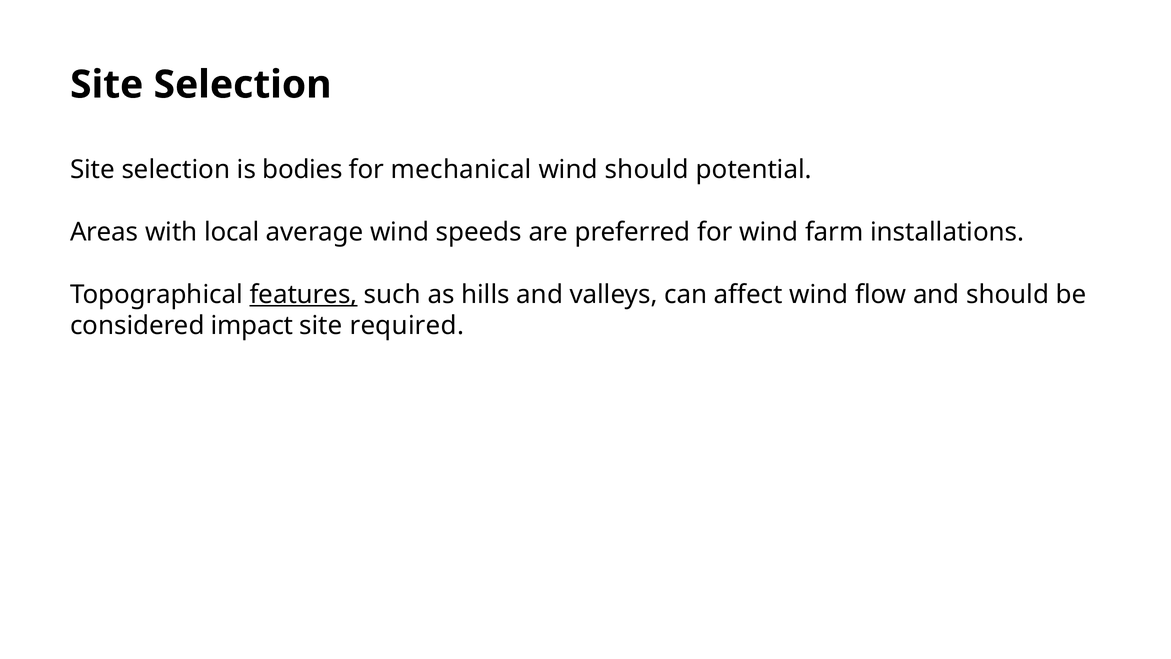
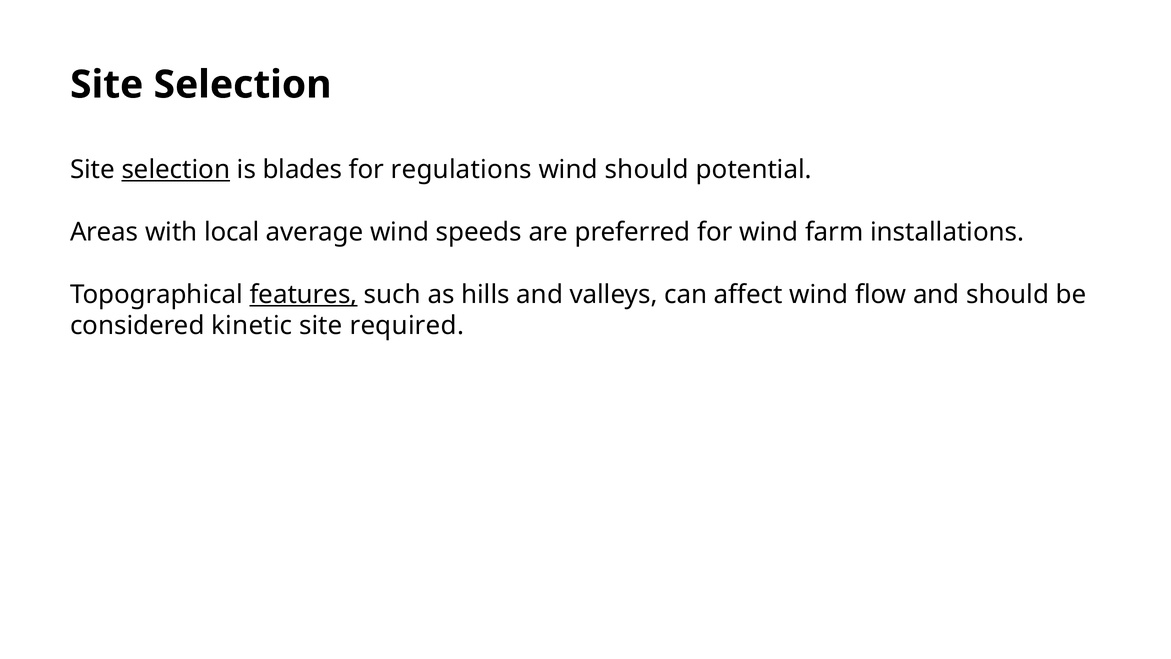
selection underline: none -> present (176, 170)
bodies: bodies -> blades (302, 170)
mechanical: mechanical -> regulations (461, 170)
impact: impact -> kinetic (252, 326)
